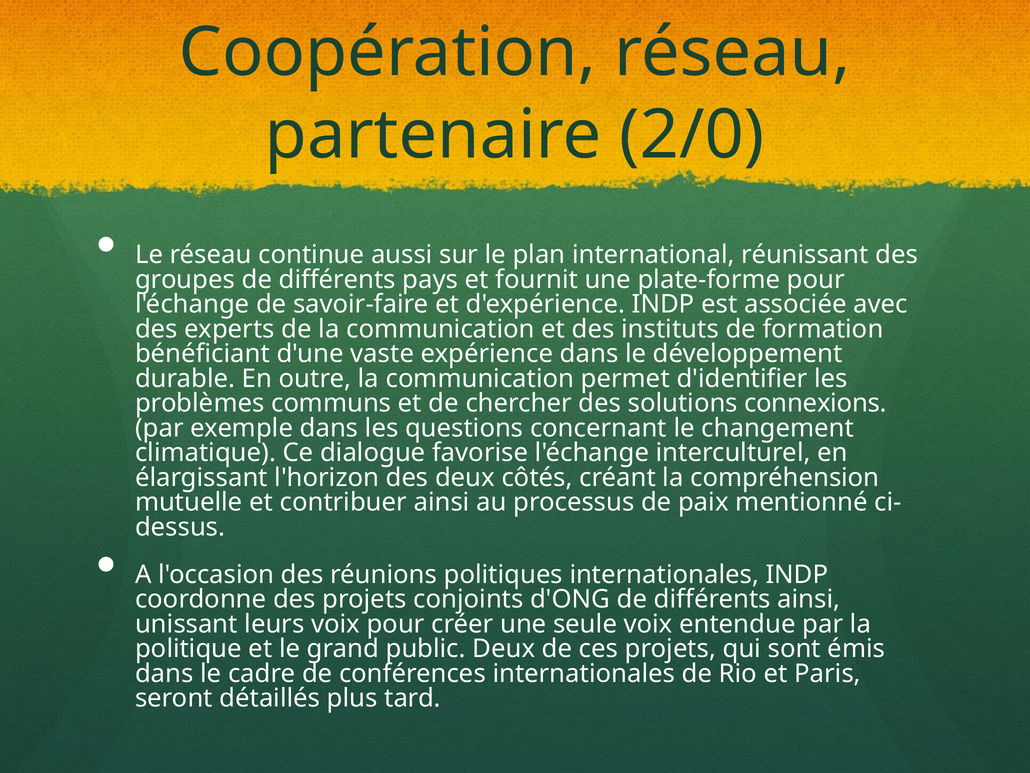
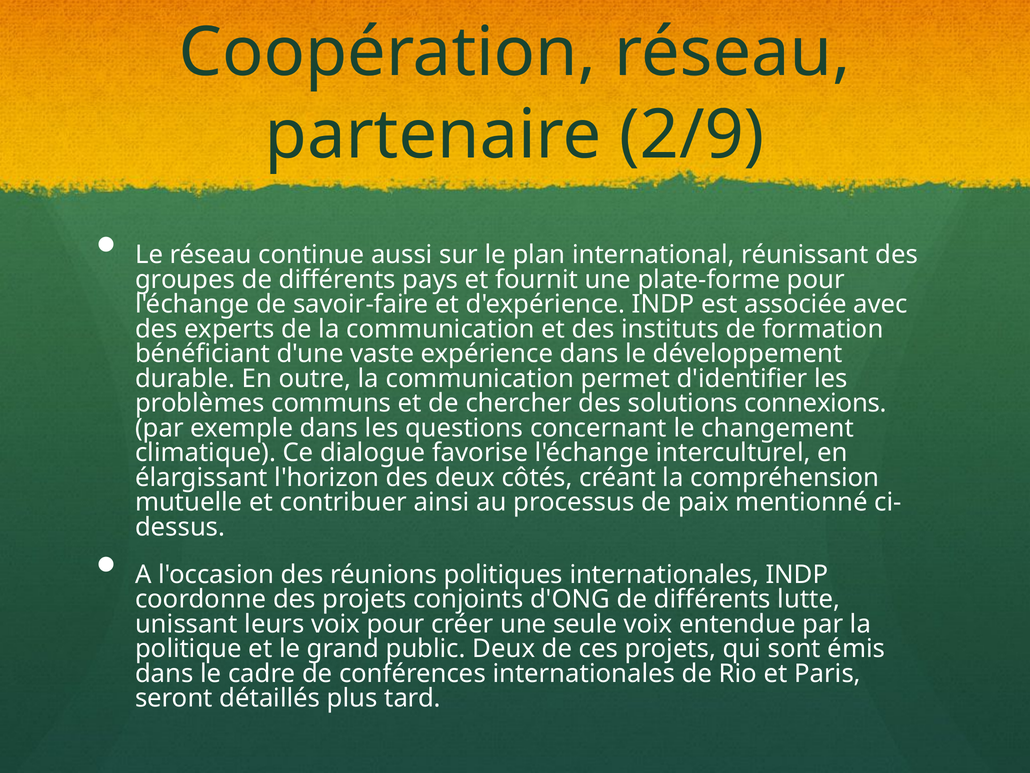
2/0: 2/0 -> 2/9 (692, 135)
différents ainsi: ainsi -> lutte (809, 599)
